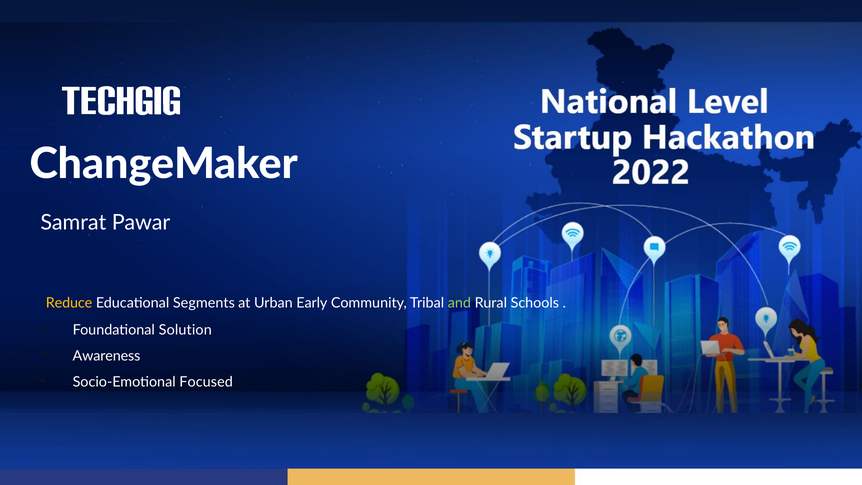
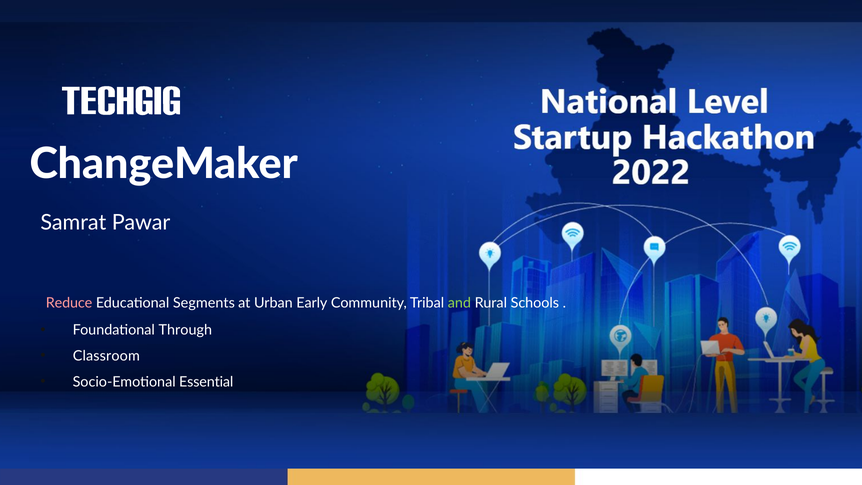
Reduce colour: yellow -> pink (69, 303)
Solution: Solution -> Through (185, 330)
Awareness: Awareness -> Classroom (106, 356)
Focused: Focused -> Essential (206, 382)
